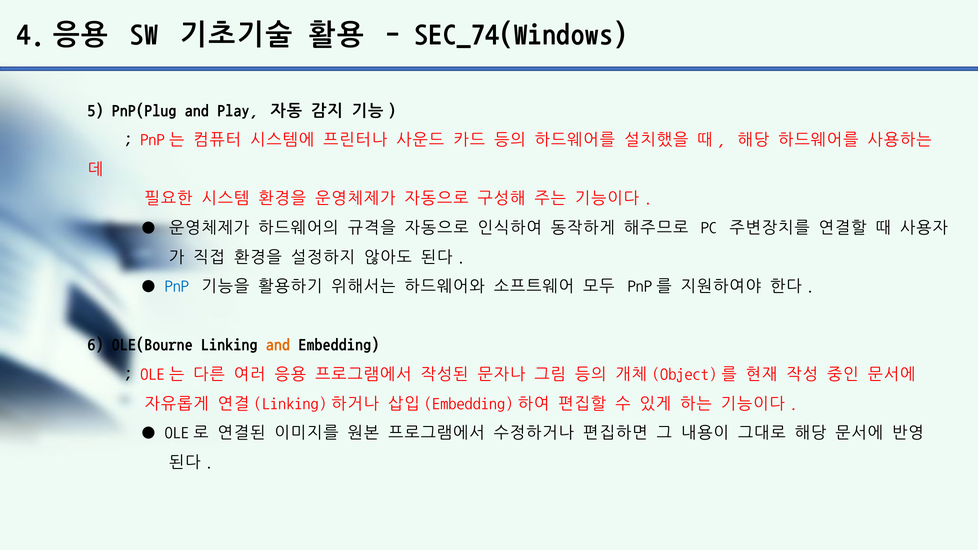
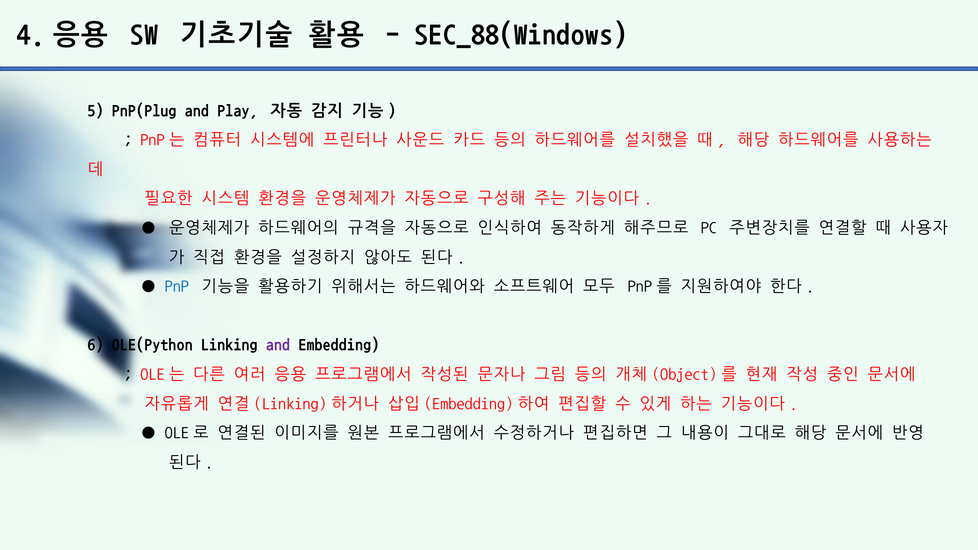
SEC_74(Windows: SEC_74(Windows -> SEC_88(Windows (521, 34)
OLE(Bourne: OLE(Bourne -> OLE(Python (152, 345)
and colour: orange -> purple (278, 345)
